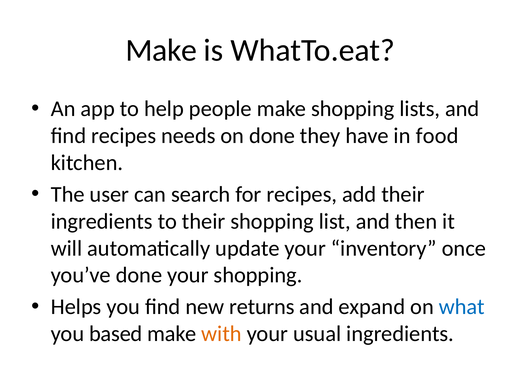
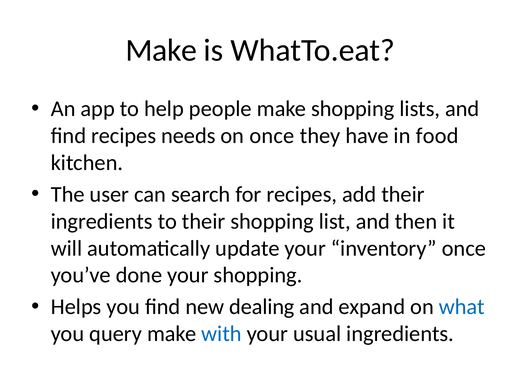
on done: done -> once (272, 136)
returns: returns -> dealing (262, 307)
based: based -> query (116, 334)
with colour: orange -> blue (221, 334)
